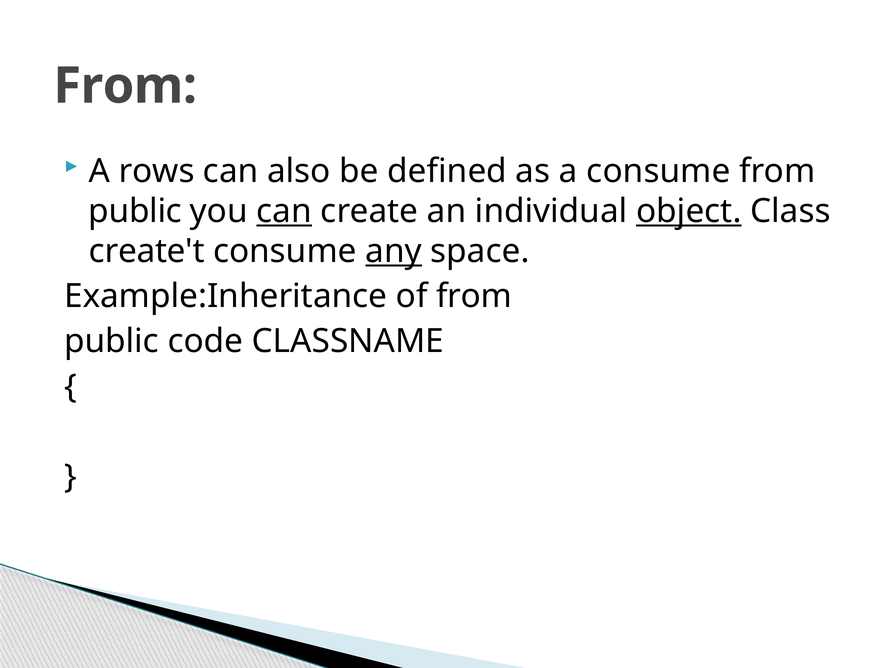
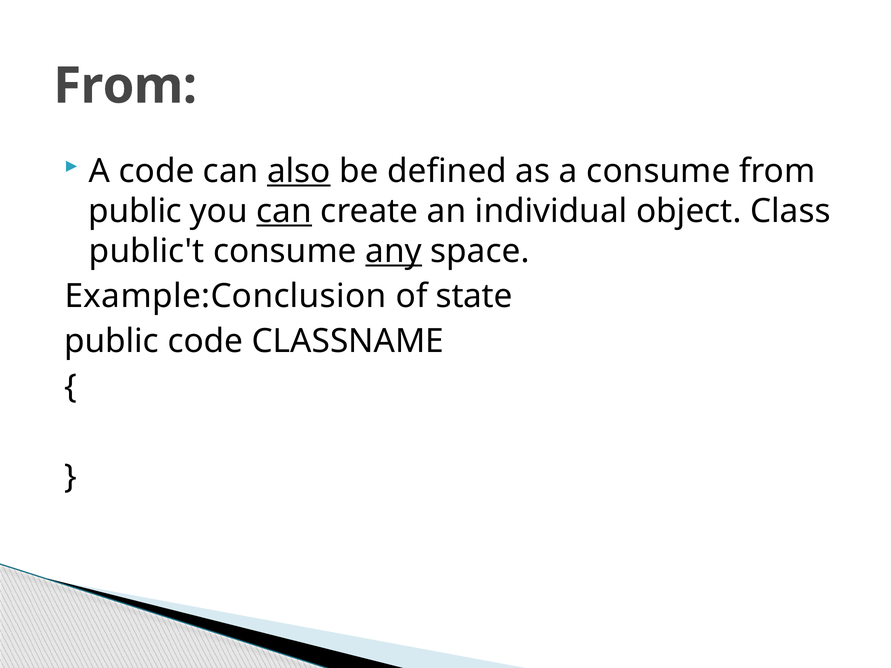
A rows: rows -> code (157, 171)
also underline: none -> present (299, 171)
object underline: present -> none (689, 211)
create't: create't -> public't (147, 251)
Example:Inheritance: Example:Inheritance -> Example:Conclusion (225, 296)
of from: from -> state (474, 296)
